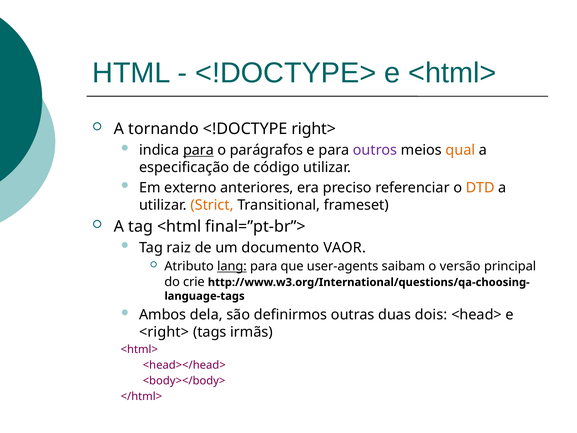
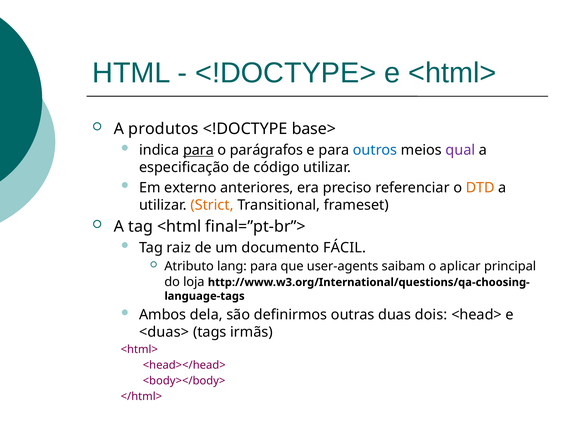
tornando: tornando -> produtos (163, 129)
right>: right> -> base> (314, 129)
outros colour: purple -> blue (375, 150)
qual colour: orange -> purple (460, 150)
VAOR: VAOR -> FÁCIL (345, 247)
lang underline: present -> none (232, 266)
versão: versão -> aplicar (460, 266)
crie: crie -> loja (194, 282)
<right>: <right> -> <duas> (164, 332)
